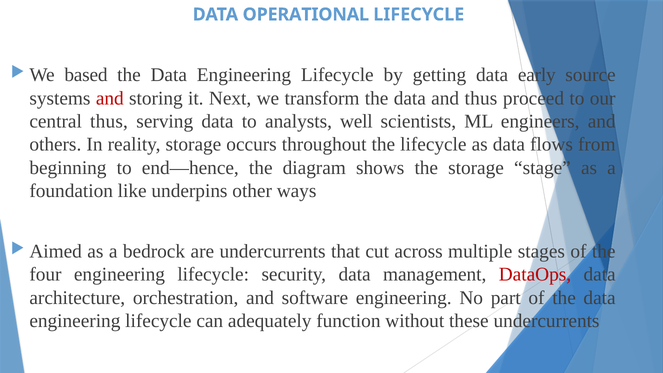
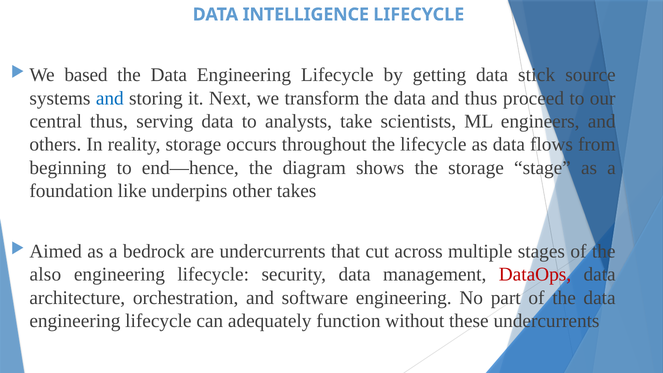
OPERATIONAL: OPERATIONAL -> INTELLIGENCE (306, 15)
early: early -> stick (537, 75)
and colour: red -> blue (110, 98)
well: well -> take (356, 121)
ways: ways -> takes (297, 191)
four: four -> also (45, 274)
